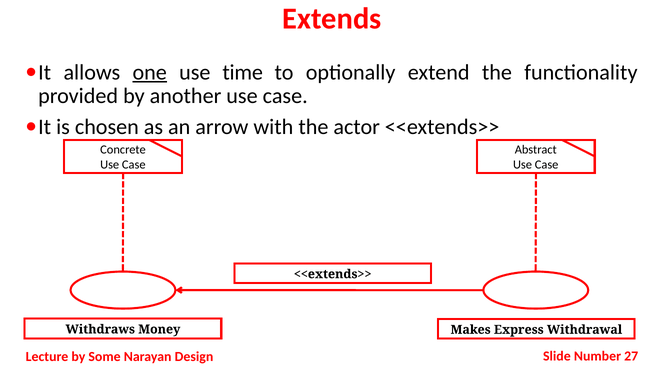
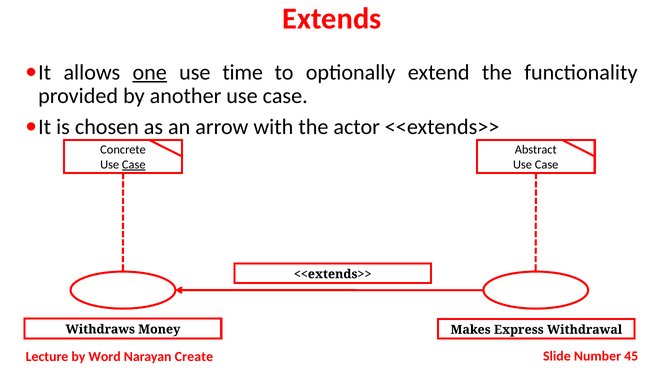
Case underline: none -> present (134, 165)
Some: Some -> Word (105, 357)
Design: Design -> Create (194, 357)
27: 27 -> 45 (631, 357)
